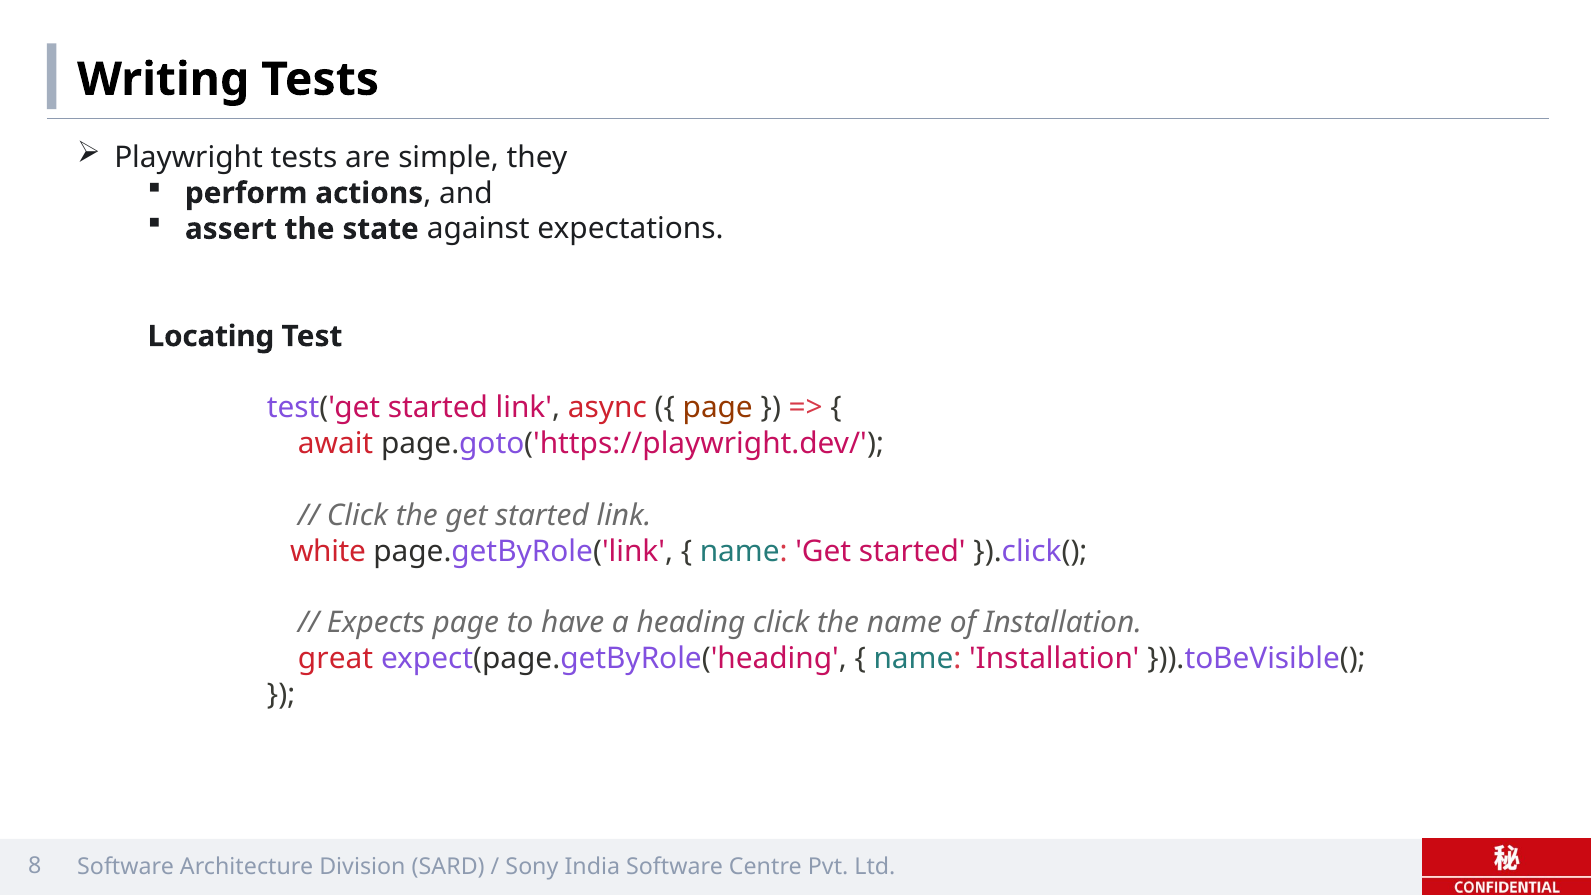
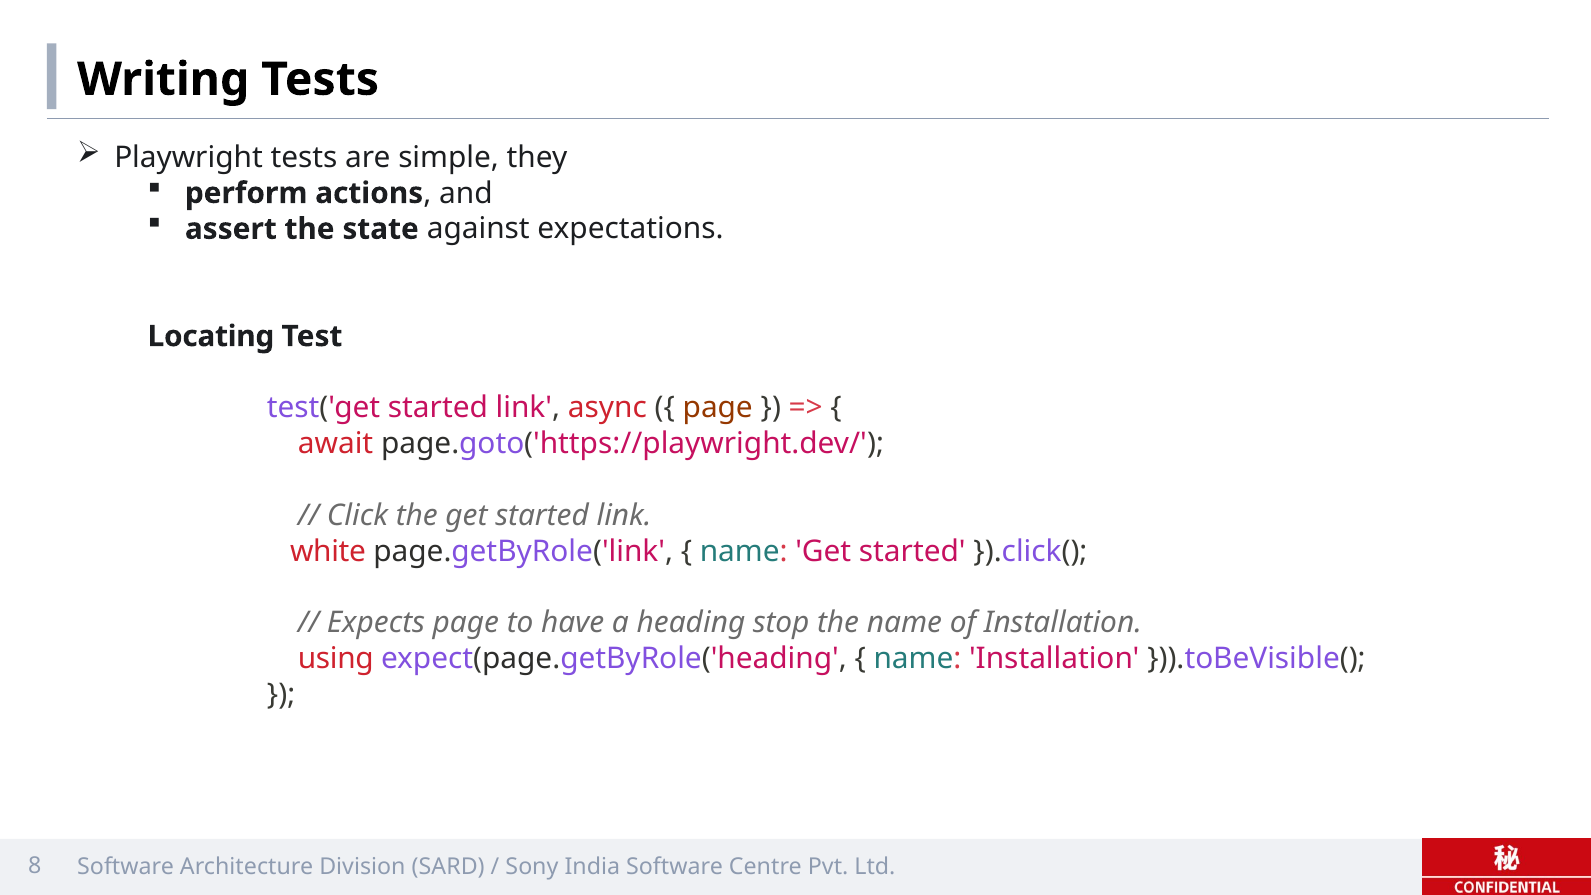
heading click: click -> stop (781, 623)
great: great -> using (336, 659)
